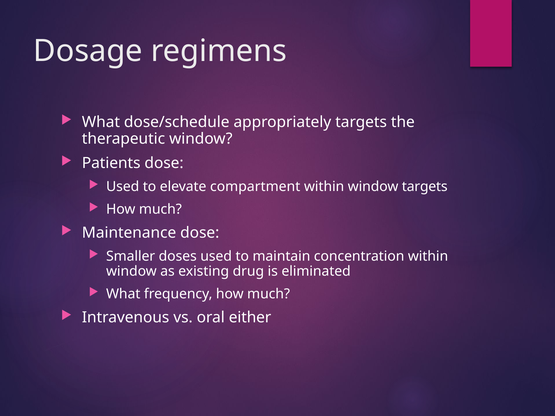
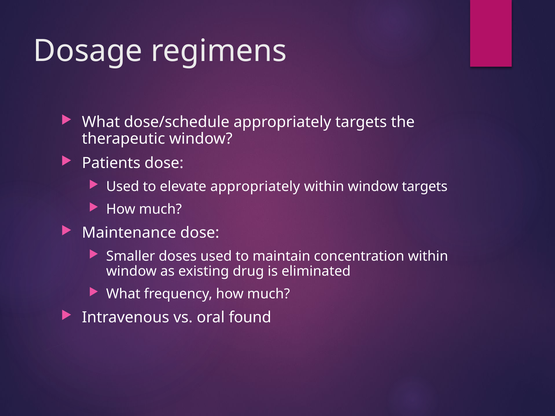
elevate compartment: compartment -> appropriately (255, 187)
either: either -> found (250, 318)
